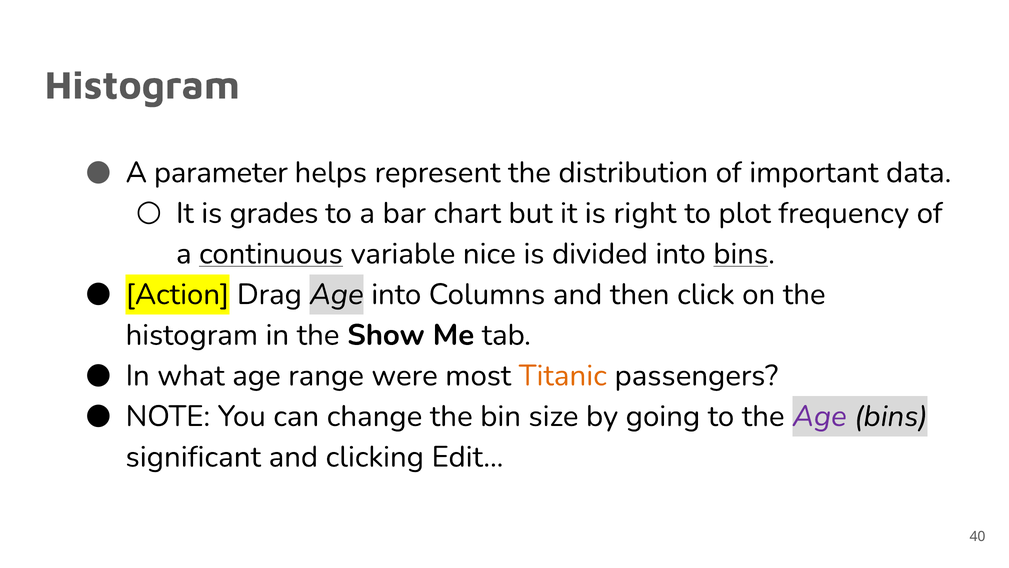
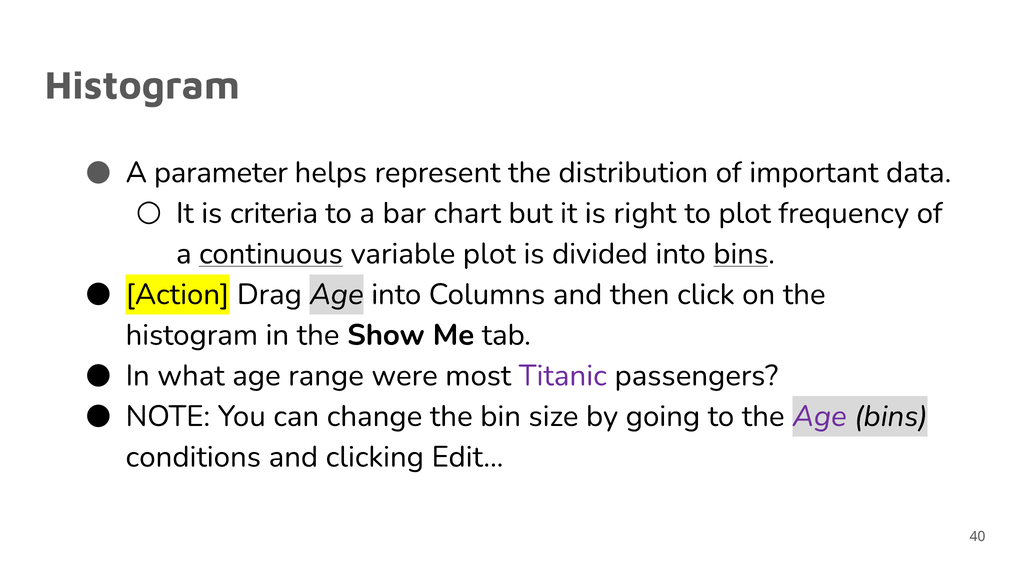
grades: grades -> criteria (274, 213)
variable nice: nice -> plot (489, 254)
Titanic colour: orange -> purple (563, 375)
significant: significant -> conditions (193, 457)
